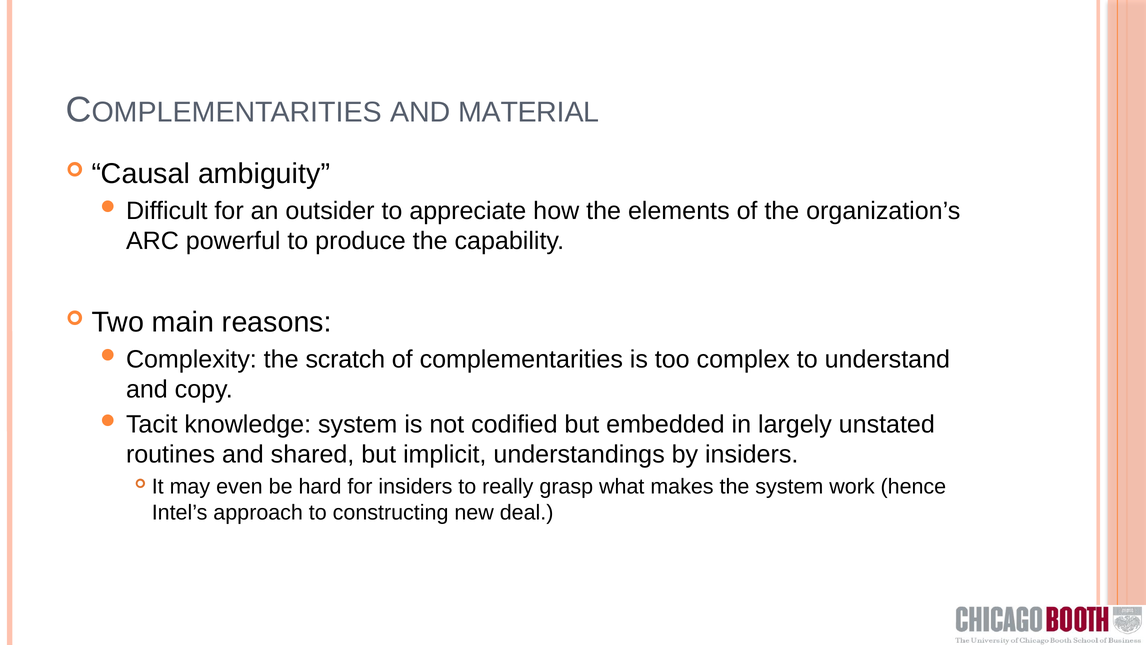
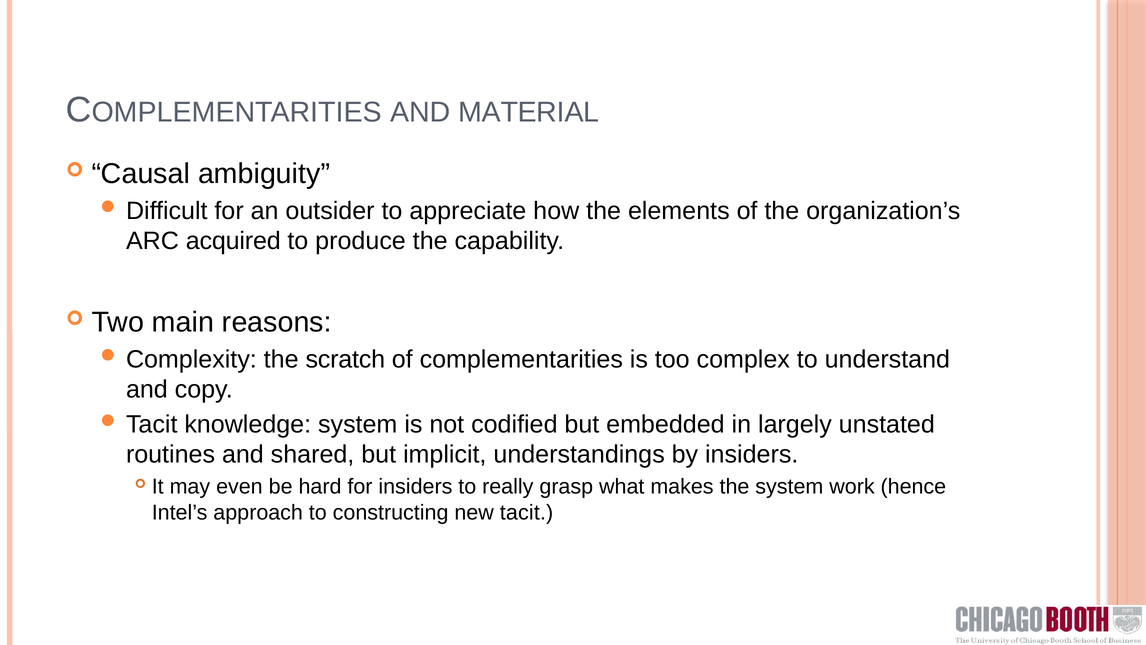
powerful: powerful -> acquired (233, 241)
new deal: deal -> tacit (527, 512)
